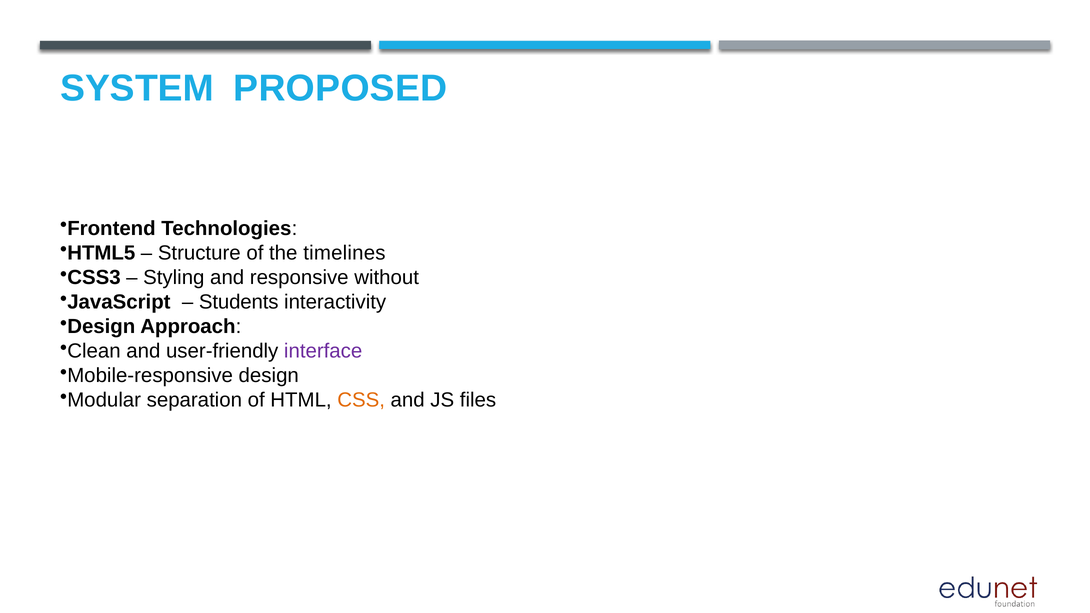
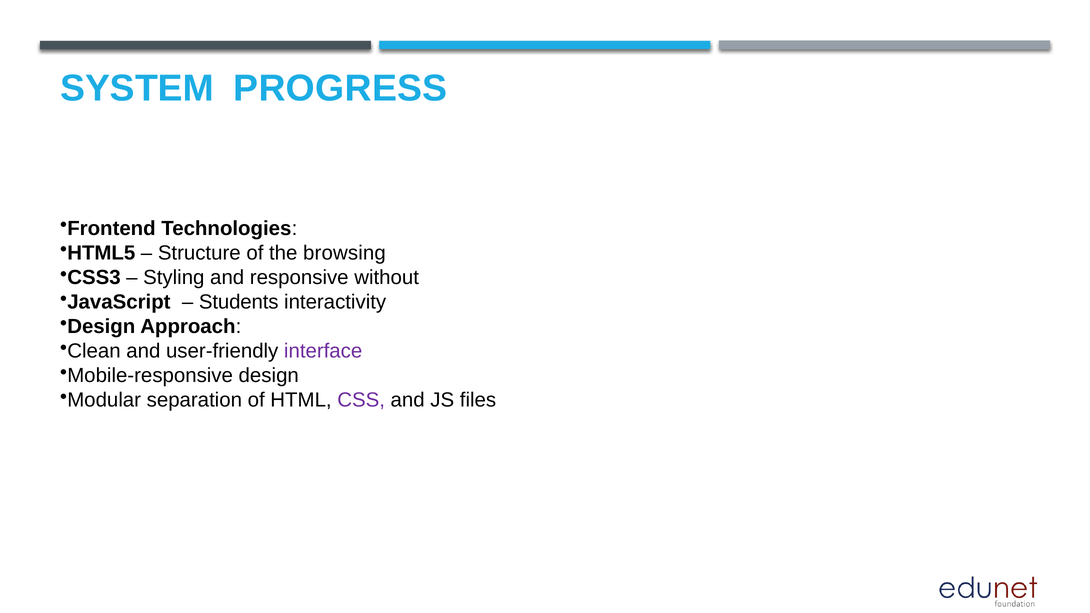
PROPOSED: PROPOSED -> PROGRESS (340, 88)
timelines: timelines -> browsing (344, 253)
CSS colour: orange -> purple (361, 400)
